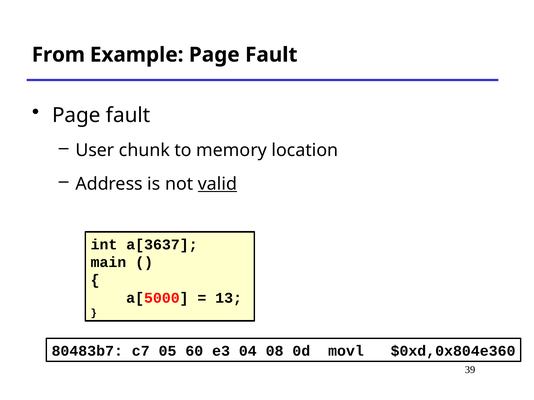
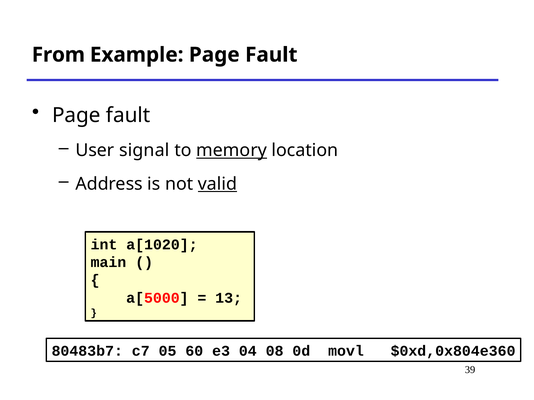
chunk: chunk -> signal (144, 151)
memory underline: none -> present (232, 151)
a[3637: a[3637 -> a[1020 (162, 245)
